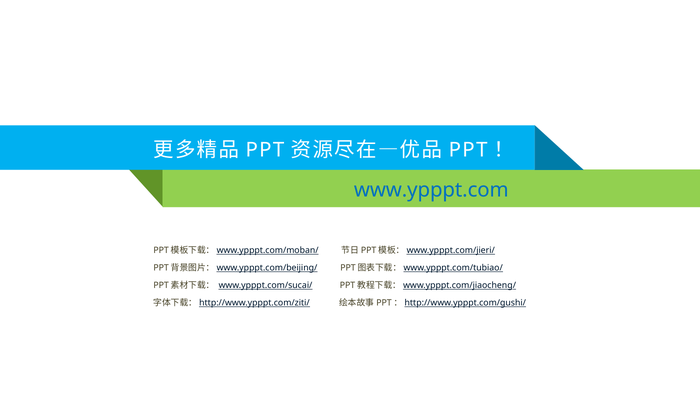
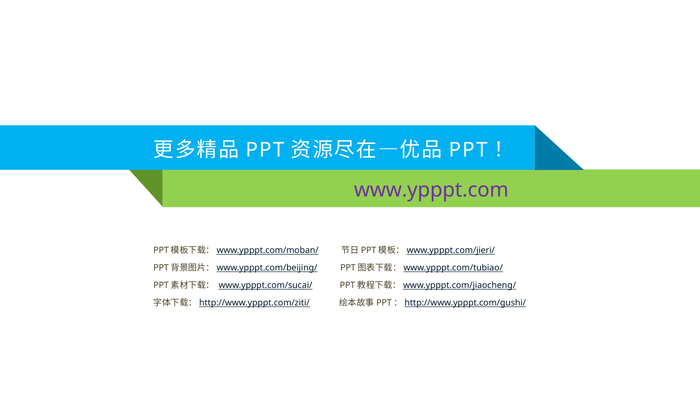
www.ypppt.com colour: blue -> purple (431, 190)
